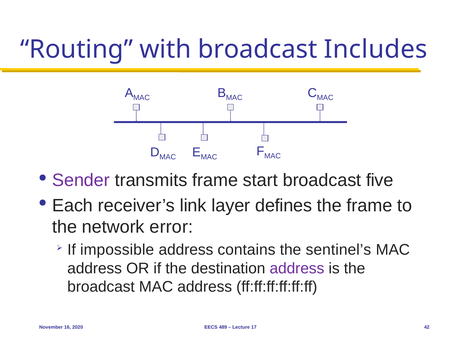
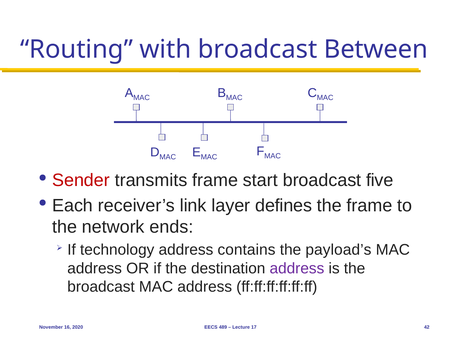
Includes: Includes -> Between (376, 49)
Sender colour: purple -> red (81, 180)
error: error -> ends (171, 227)
impossible: impossible -> technology (117, 250)
sentinel’s: sentinel’s -> payload’s (338, 250)
